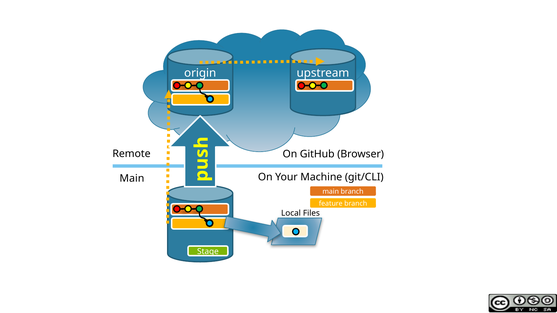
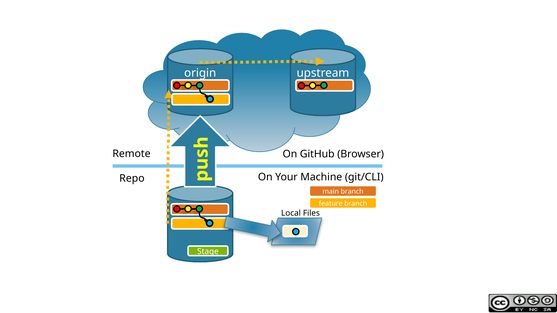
Main: Main -> Repo (132, 179)
